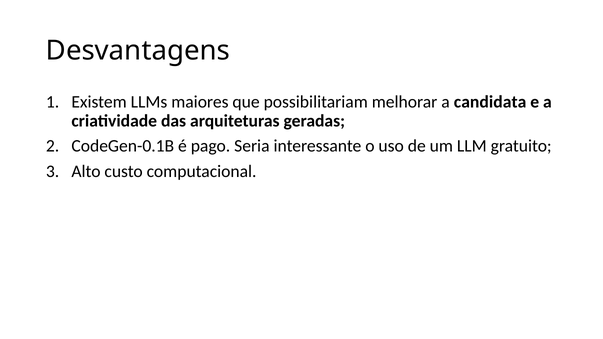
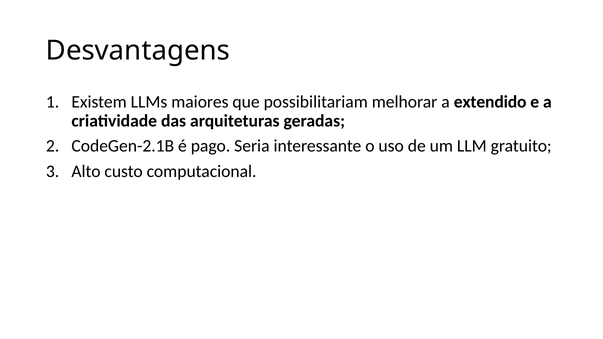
candidata: candidata -> extendido (490, 102)
CodeGen-0.1B: CodeGen-0.1B -> CodeGen-2.1B (123, 146)
